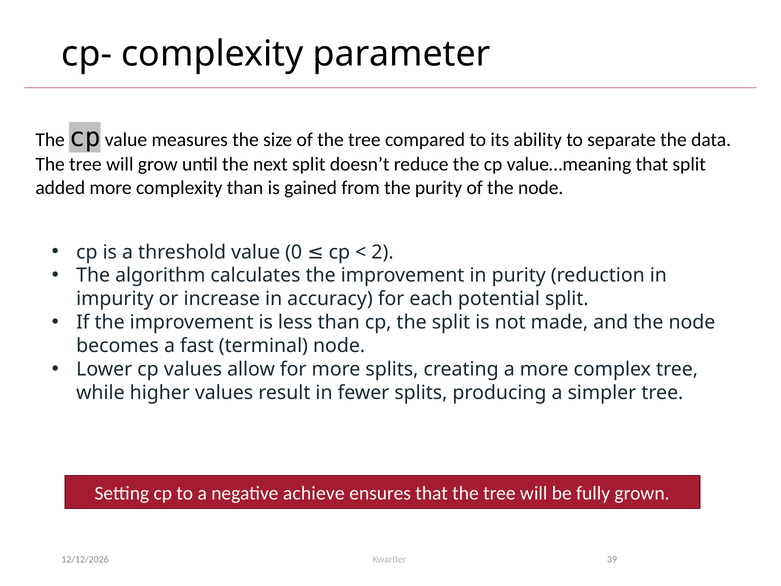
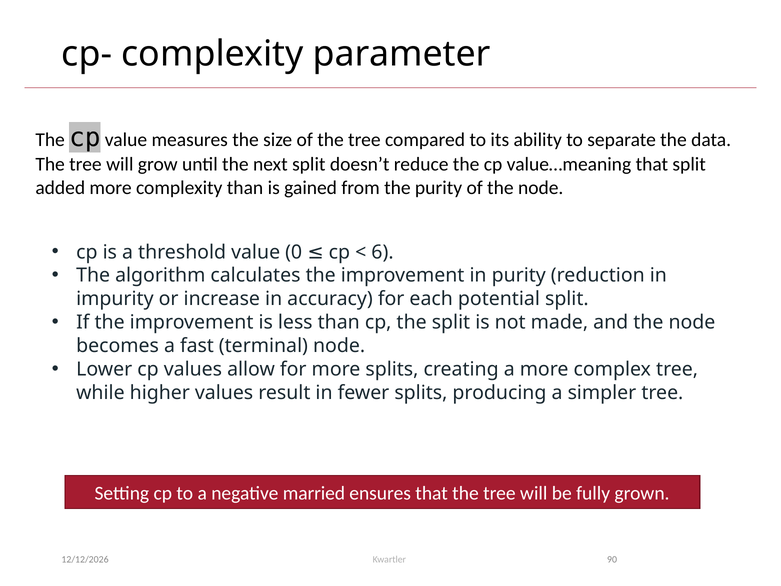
2: 2 -> 6 (382, 252)
achieve: achieve -> married (314, 493)
39: 39 -> 90 (612, 559)
